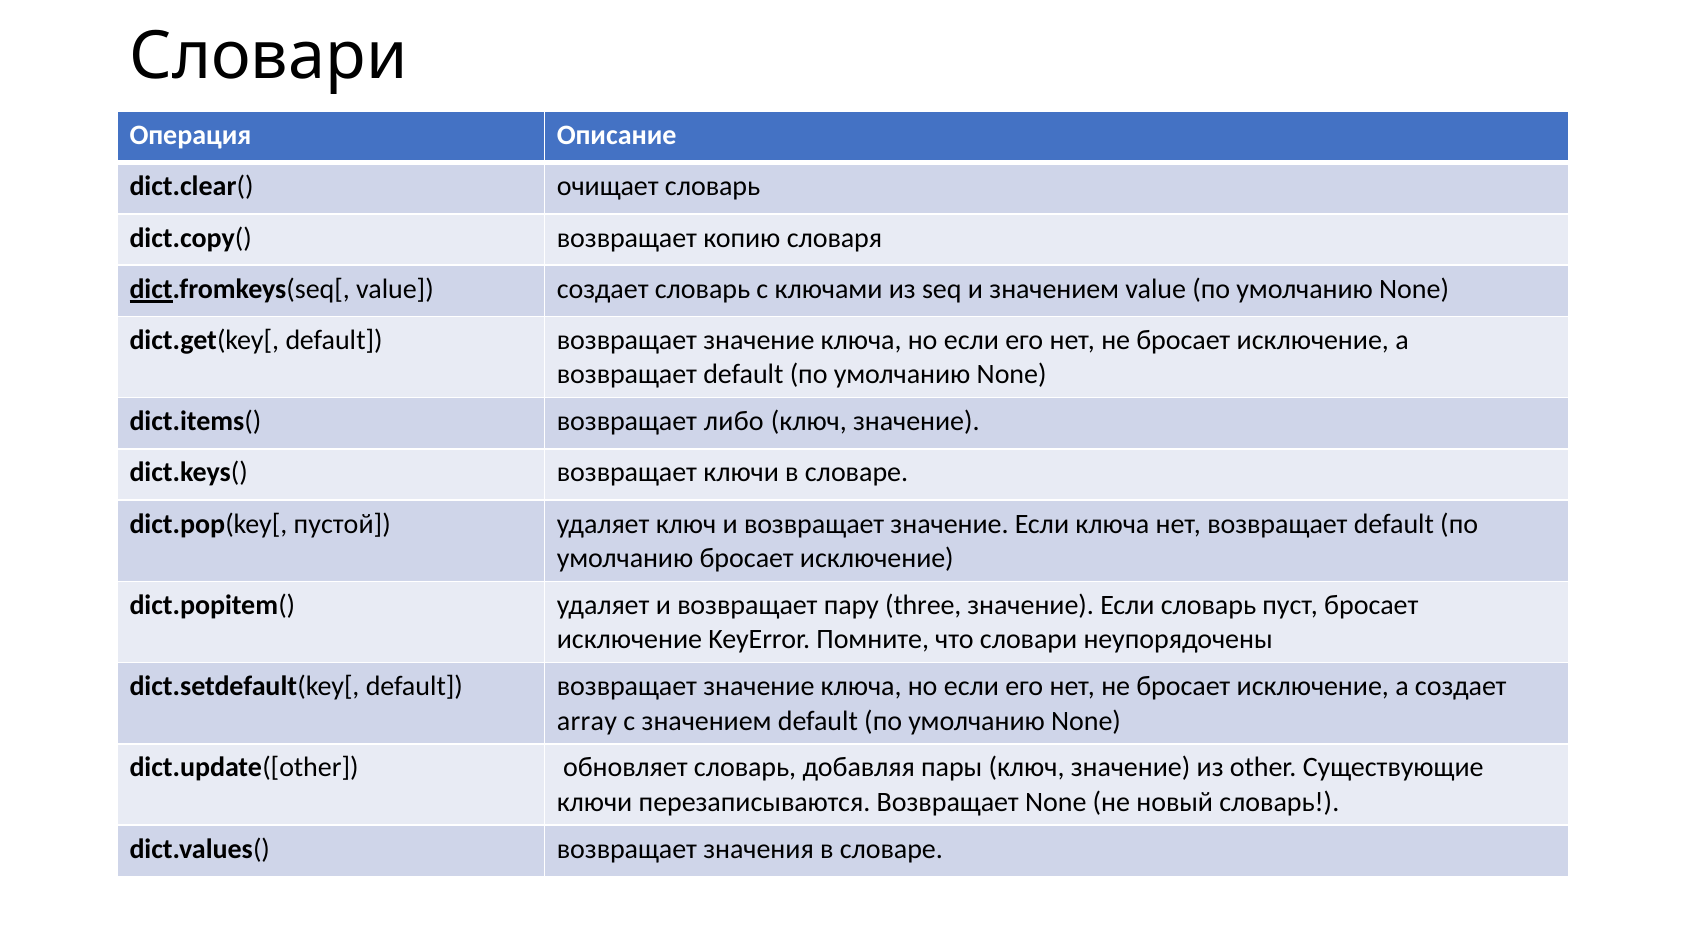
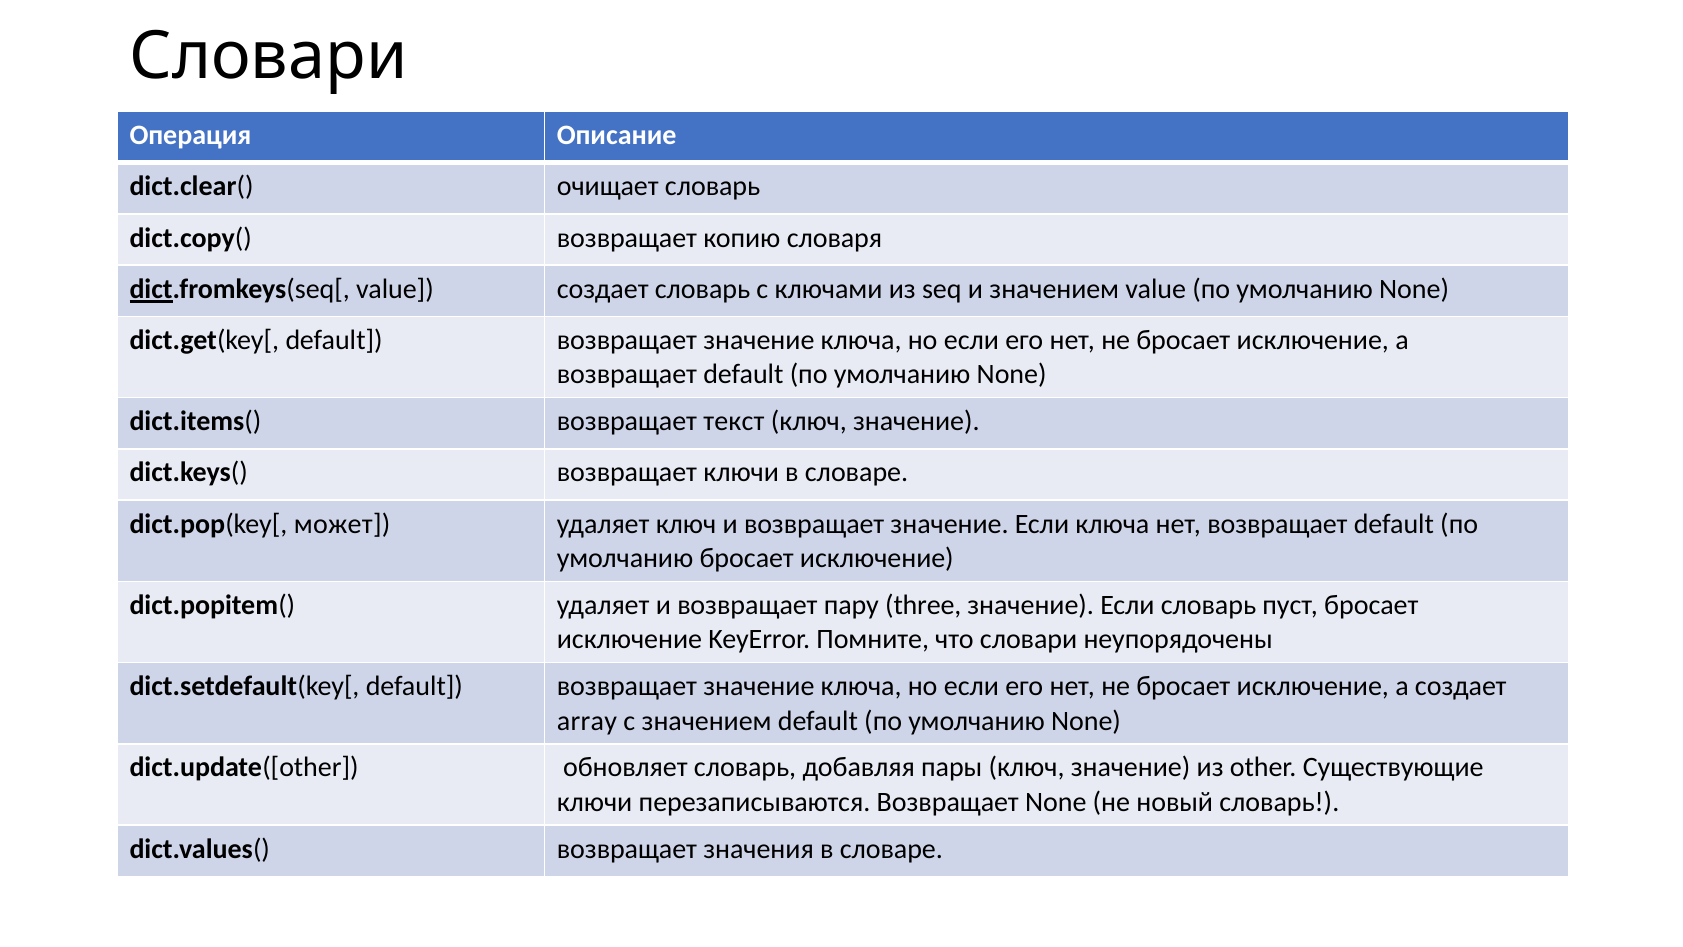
либо: либо -> текст (734, 421)
пустой: пустой -> может (342, 524)
